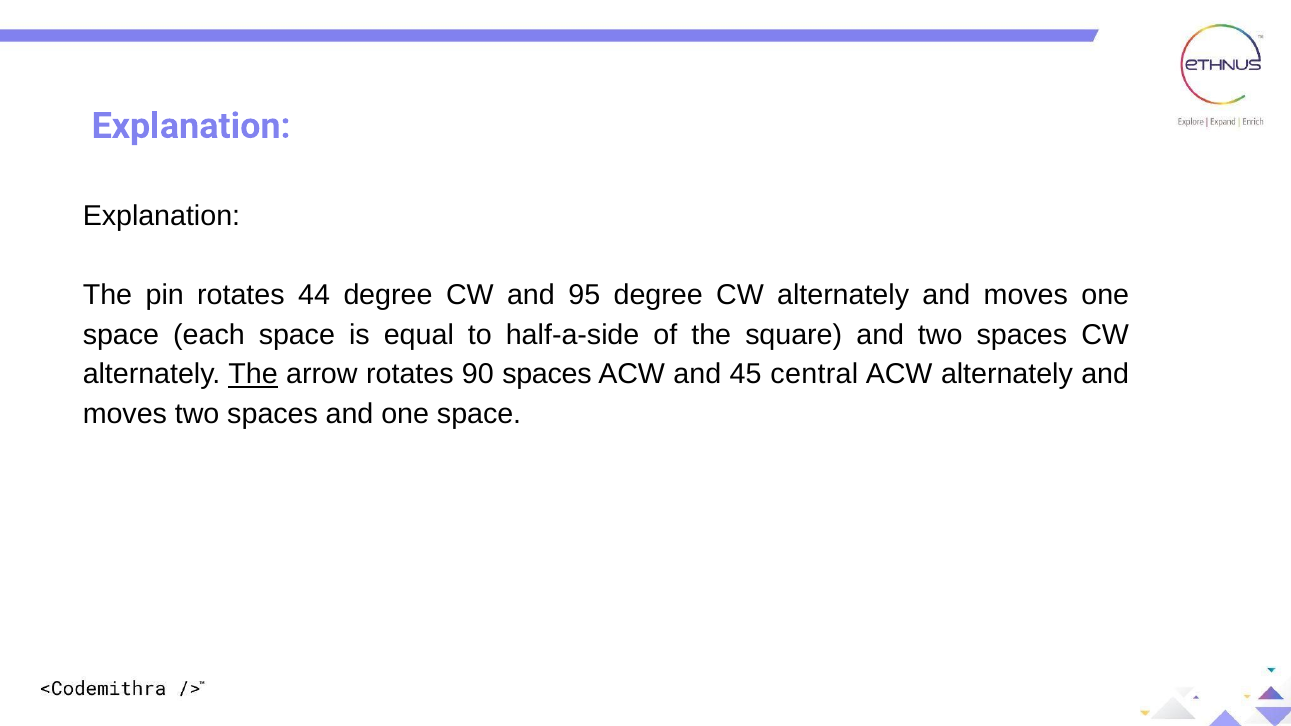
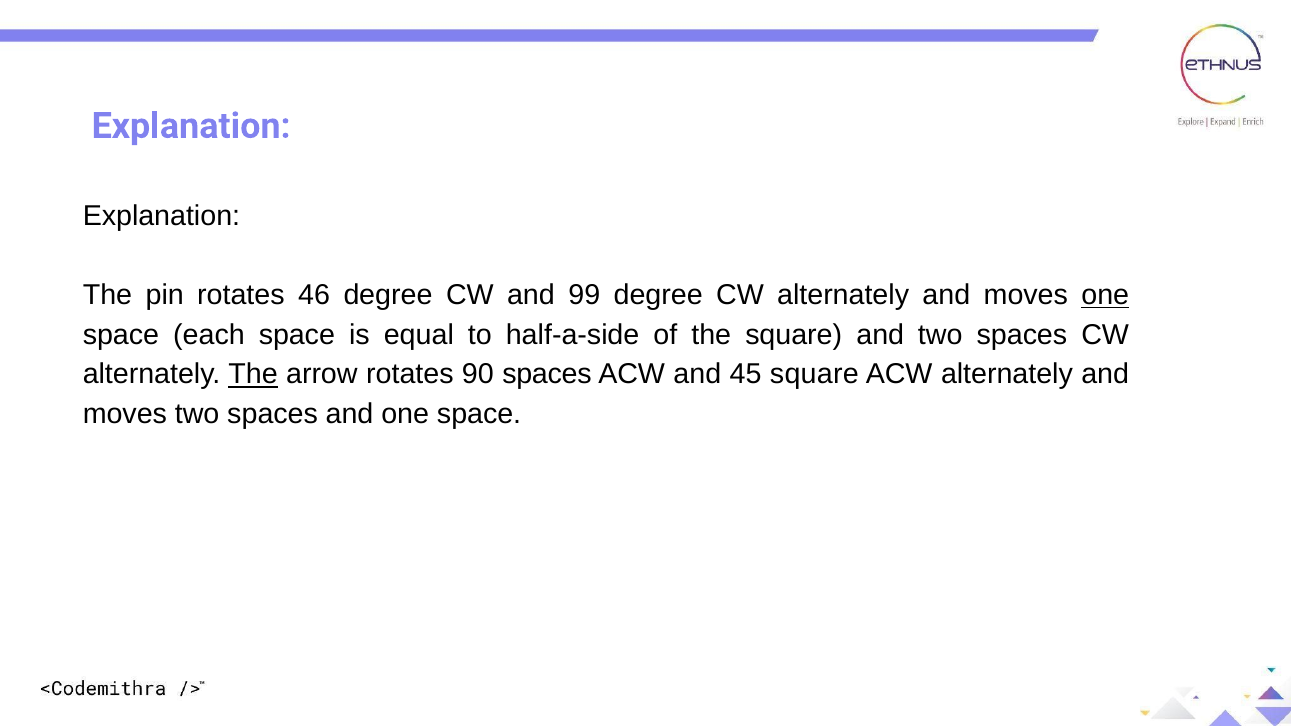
44: 44 -> 46 (314, 295)
95: 95 -> 99 (584, 295)
one underline: none -> present (1105, 295)
45 central: central -> square (814, 374)
